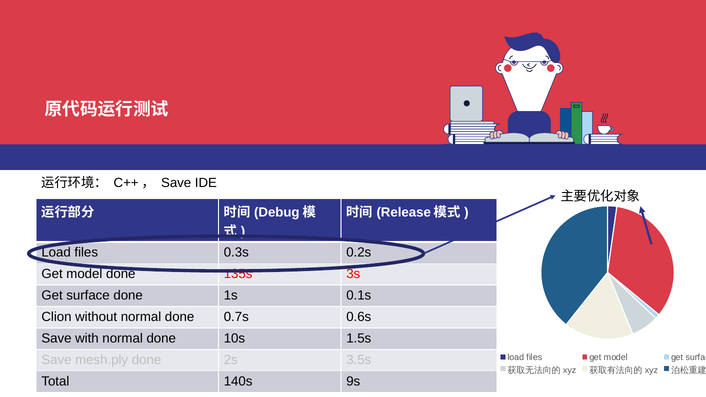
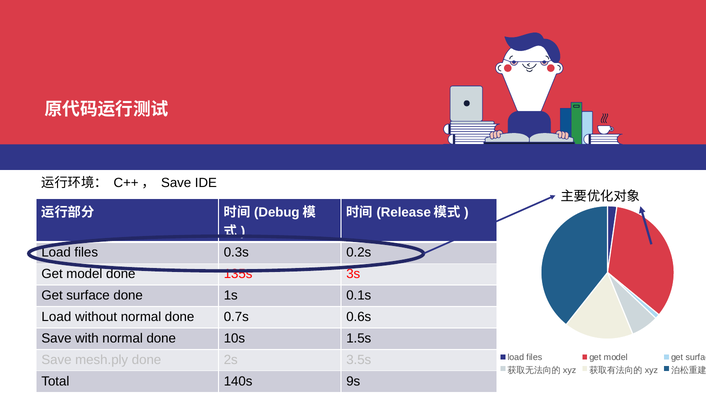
Clion: Clion -> Load (56, 317)
